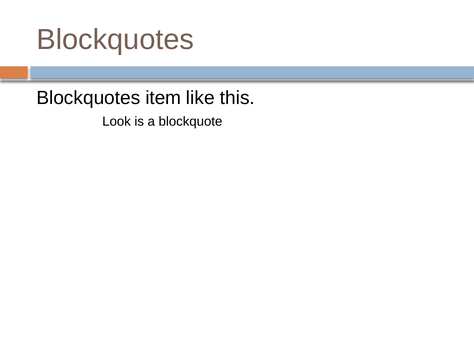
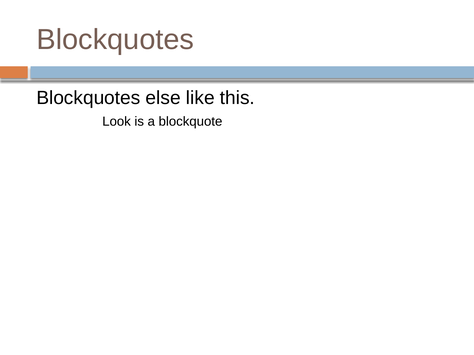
item: item -> else (163, 98)
